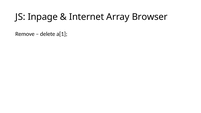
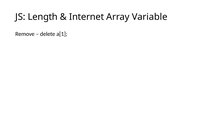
Inpage: Inpage -> Length (43, 17)
Browser: Browser -> Variable (150, 17)
